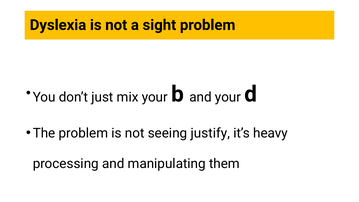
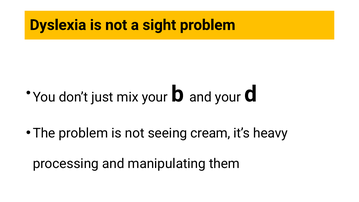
justify: justify -> cream (210, 133)
